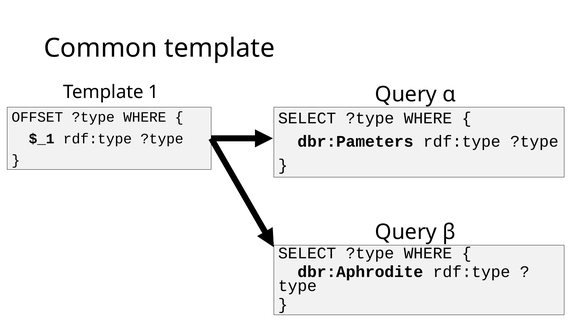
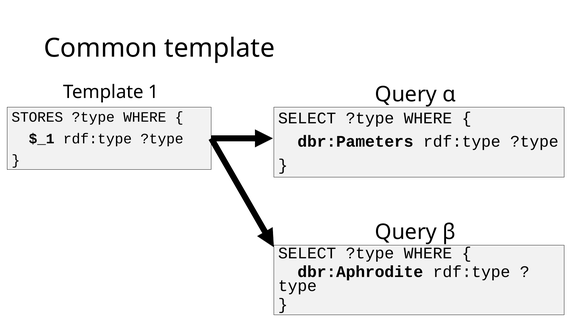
OFFSET: OFFSET -> STORES (37, 117)
